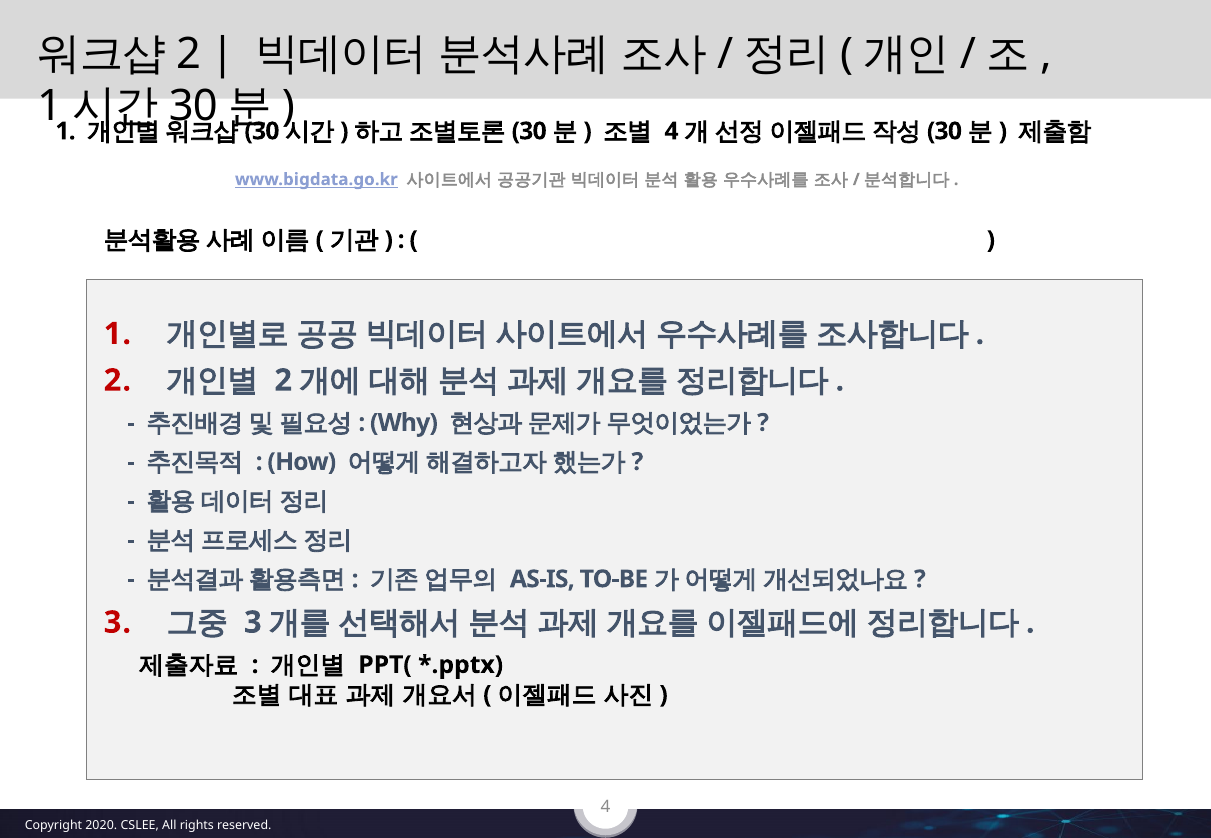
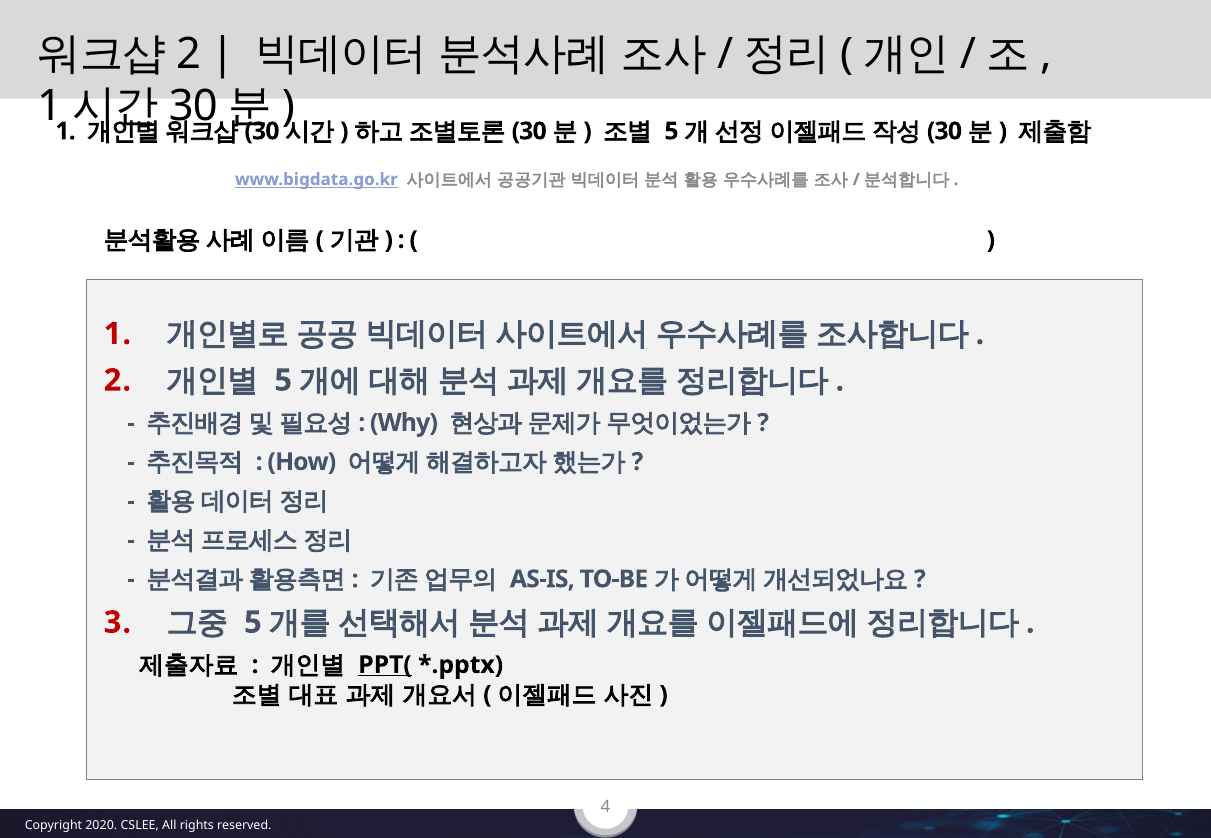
4: 4 -> 5 (672, 131)
2: 2 -> 5 (283, 380)
3: 3 -> 5 (253, 623)
PPT( underline: none -> present (385, 665)
